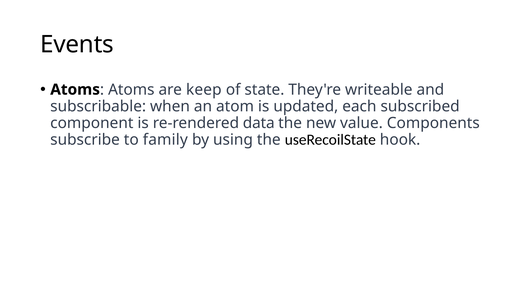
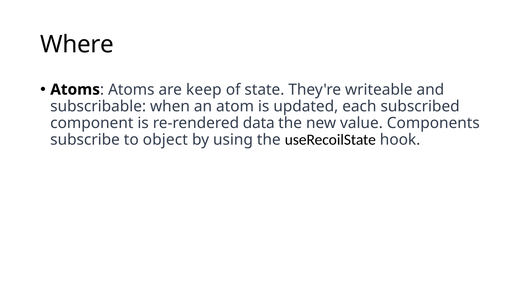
Events: Events -> Where (77, 44)
family: family -> object (165, 139)
